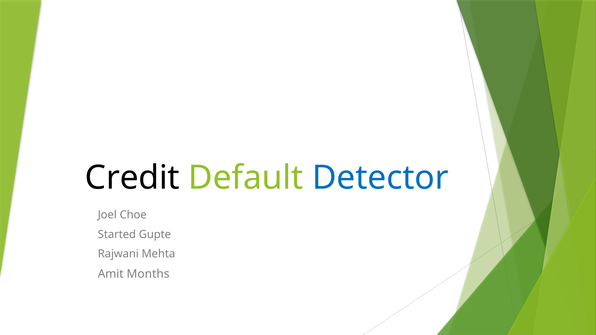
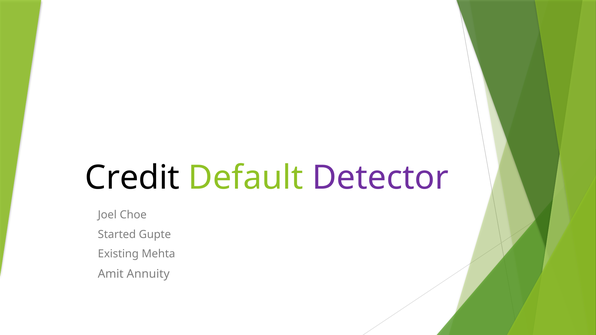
Detector colour: blue -> purple (380, 178)
Rajwani: Rajwani -> Existing (118, 254)
Months: Months -> Annuity (148, 274)
